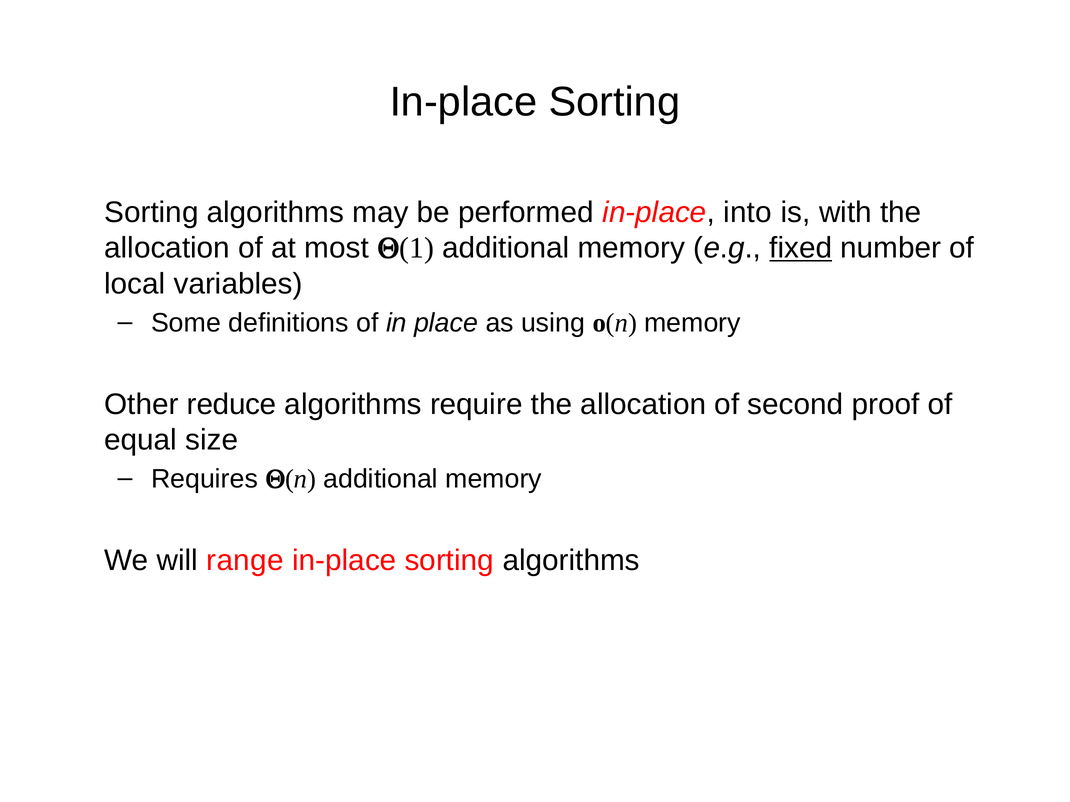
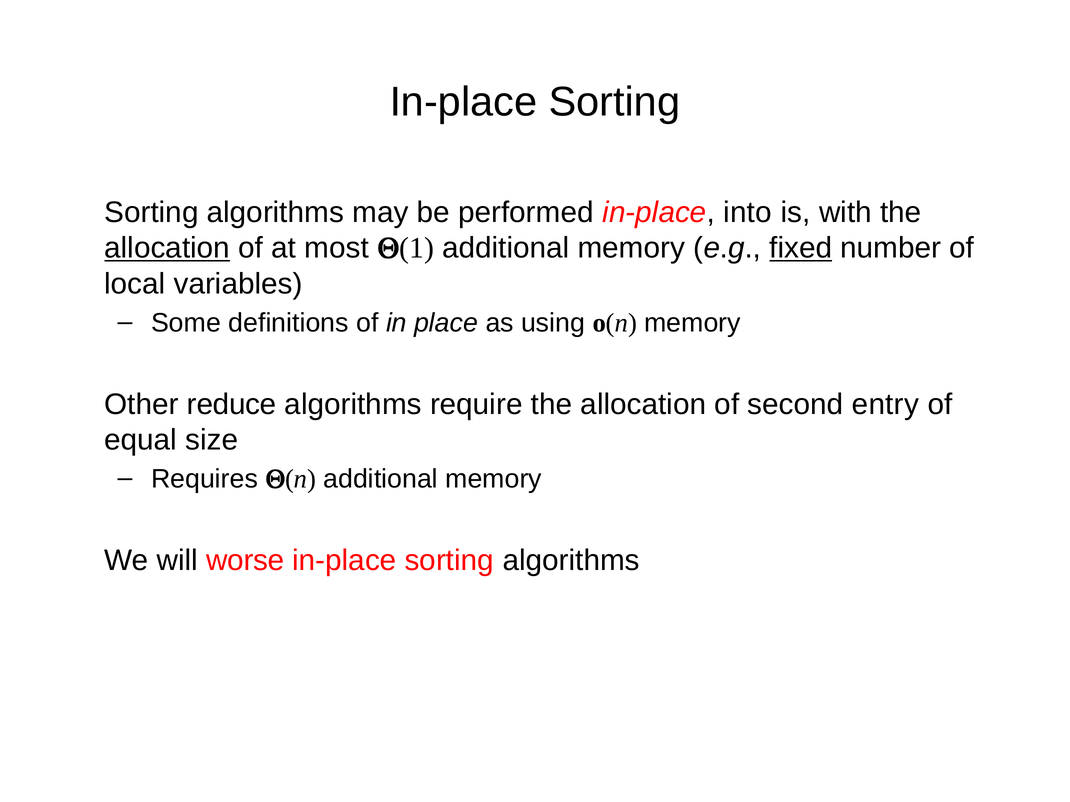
allocation underline: none -> present (167, 248)
proof: proof -> entry (885, 405)
range: range -> worse (245, 561)
